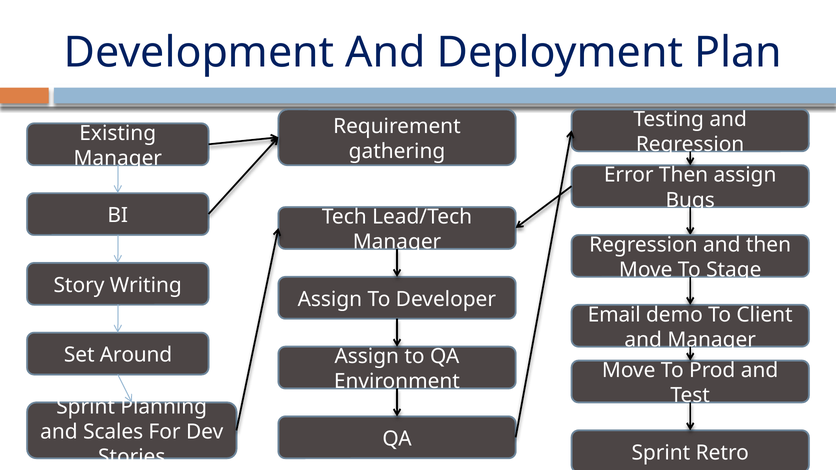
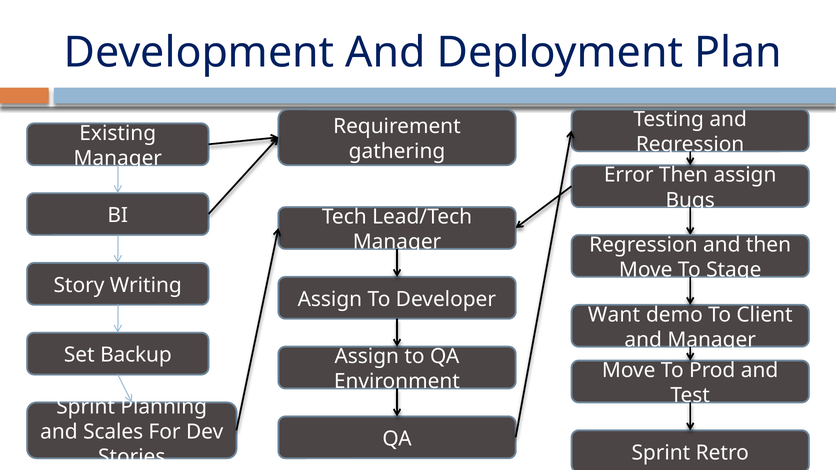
Email: Email -> Want (614, 315)
Around: Around -> Backup (136, 355)
